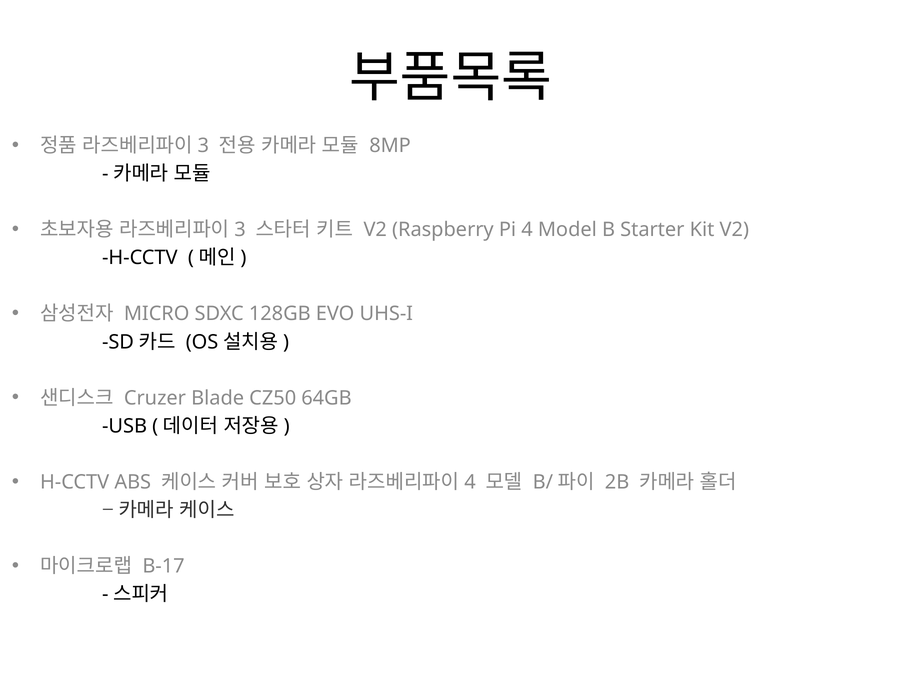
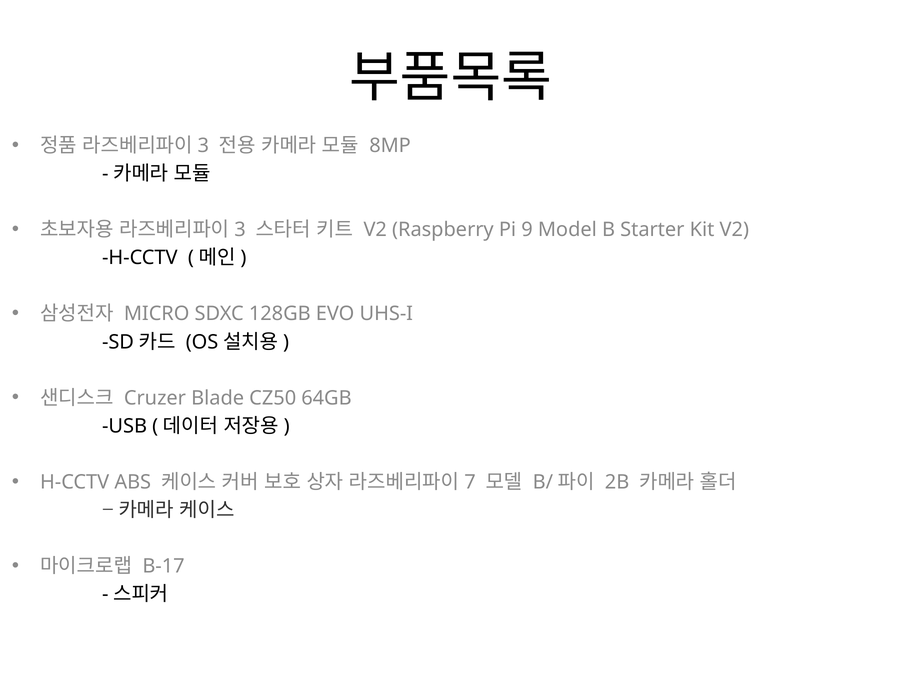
Pi 4: 4 -> 9 (527, 230)
4: 4 -> 7 (470, 482)
